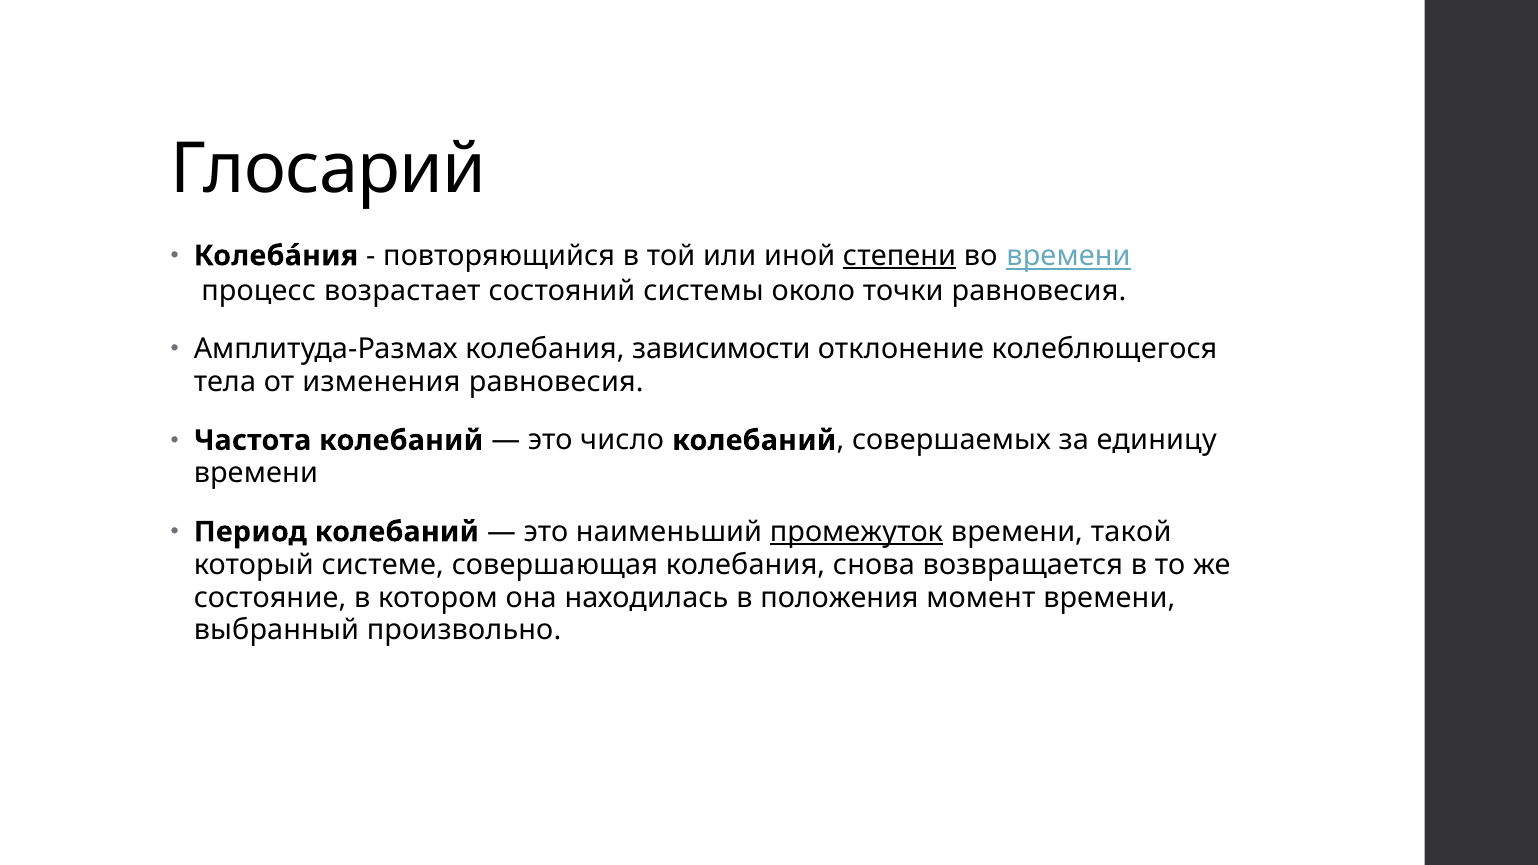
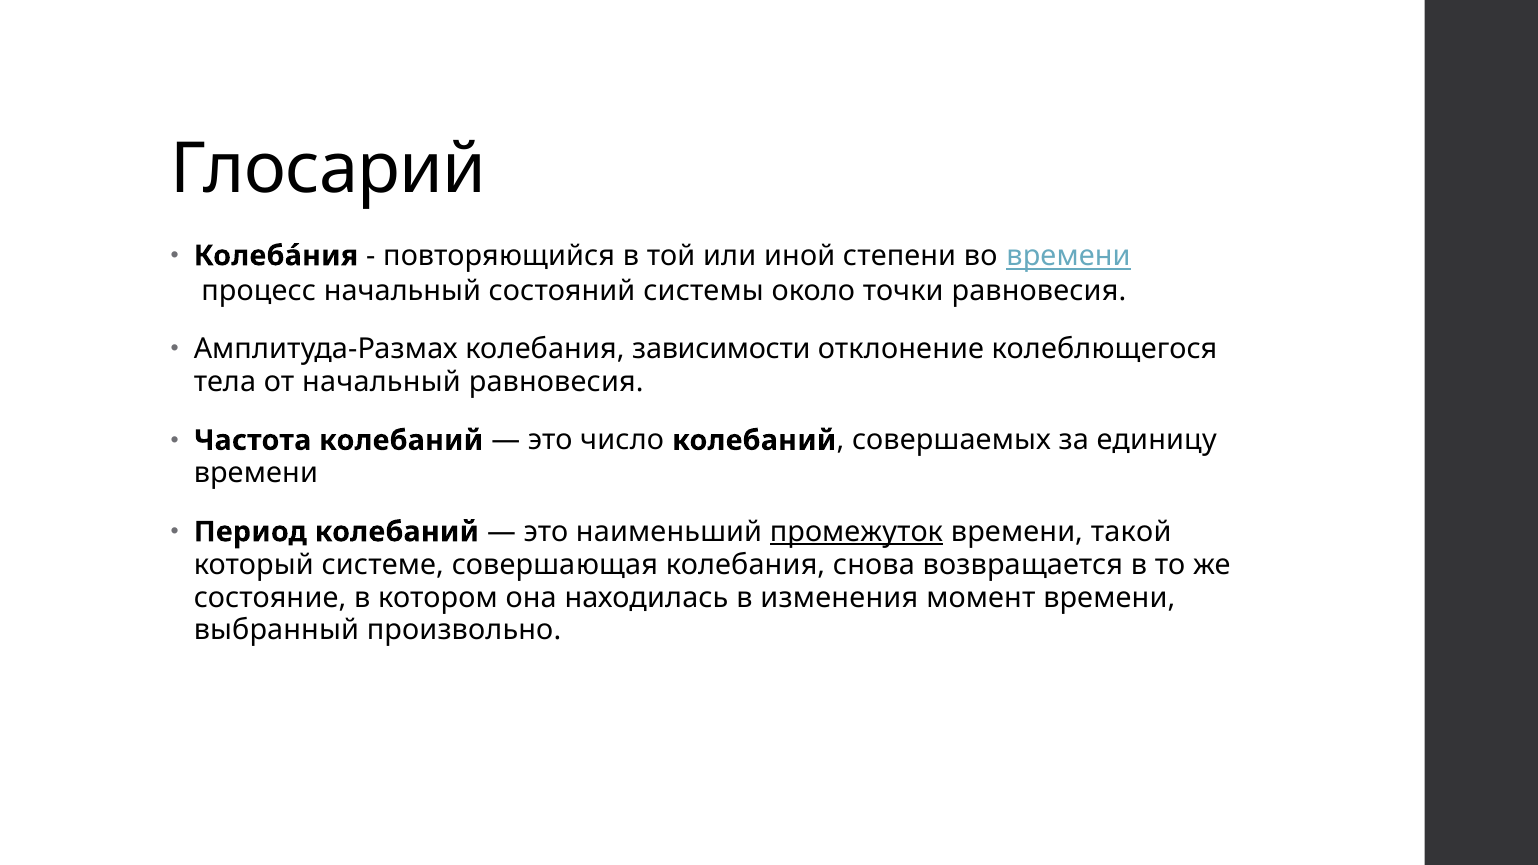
степени underline: present -> none (900, 256)
процесс возрастает: возрастает -> начальный (402, 291)
от изменения: изменения -> начальный (381, 382)
положения: положения -> изменения (839, 598)
